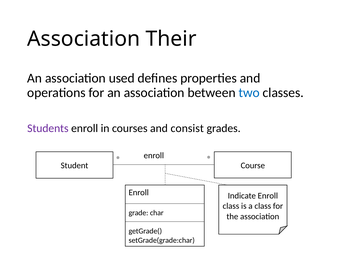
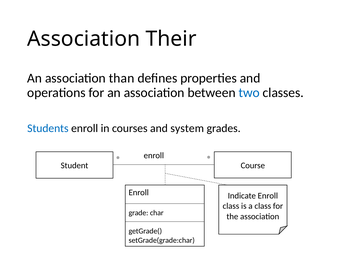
used: used -> than (122, 78)
Students colour: purple -> blue (48, 128)
consist: consist -> system (187, 128)
